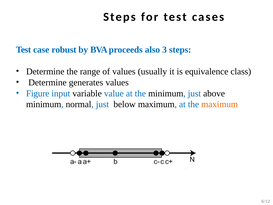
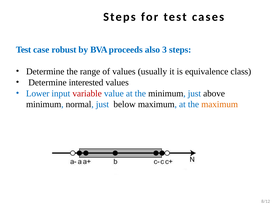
generates: generates -> interested (86, 82)
Figure: Figure -> Lower (38, 93)
variable colour: black -> red (87, 93)
